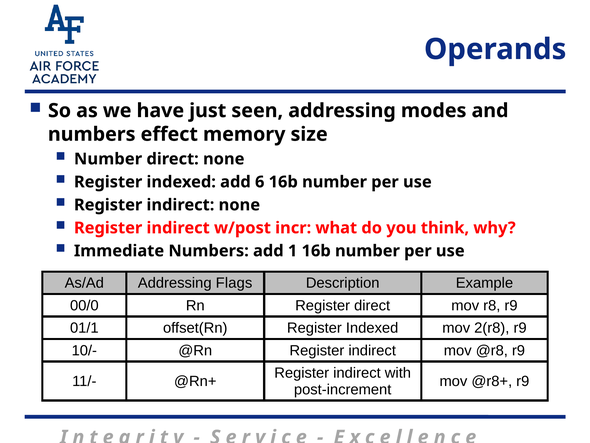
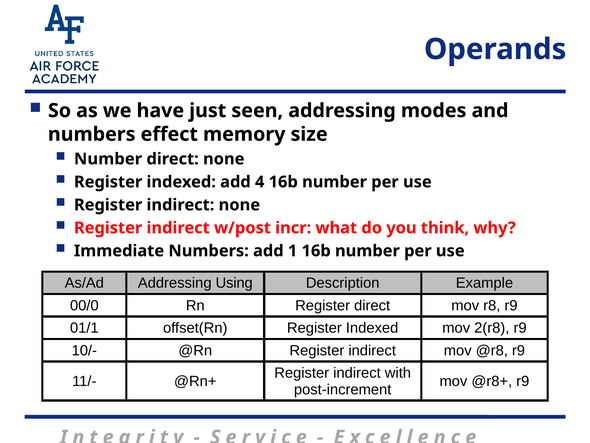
6: 6 -> 4 (260, 182)
Flags: Flags -> Using (234, 283)
